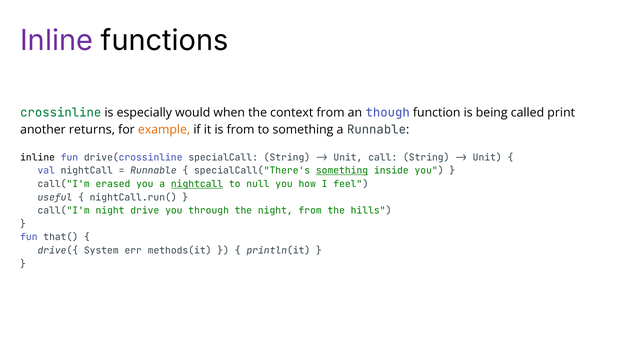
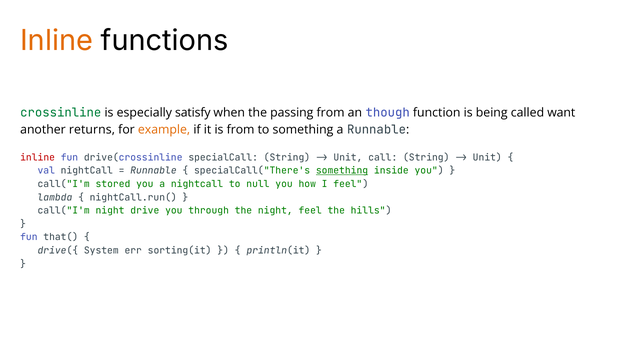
Inline colour: purple -> orange (57, 41)
would: would -> satisfy (193, 113)
context: context -> passing (292, 113)
print: print -> want (561, 113)
inline colour: black -> red (38, 158)
erased: erased -> stored (113, 184)
nightcall underline: present -> none (197, 184)
useful: useful -> lambda (55, 197)
night from: from -> feel (310, 211)
System.err.methods(it: System.err.methods(it -> System.err.sorting(it (148, 251)
